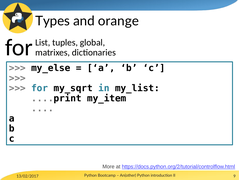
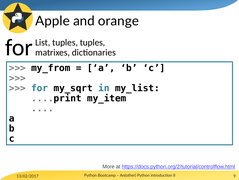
Types: Types -> Apple (53, 21)
tuples global: global -> tuples (93, 42)
my_else: my_else -> my_from (51, 68)
